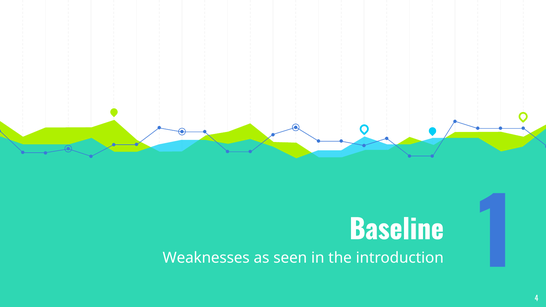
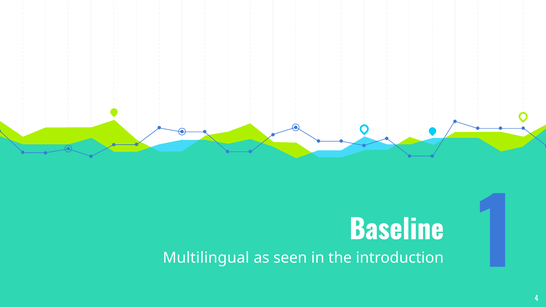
Weaknesses: Weaknesses -> Multilingual (206, 258)
